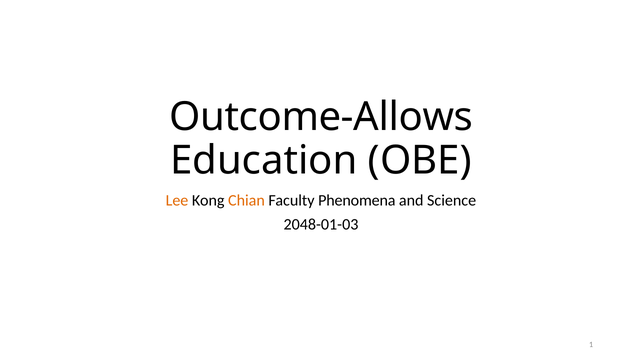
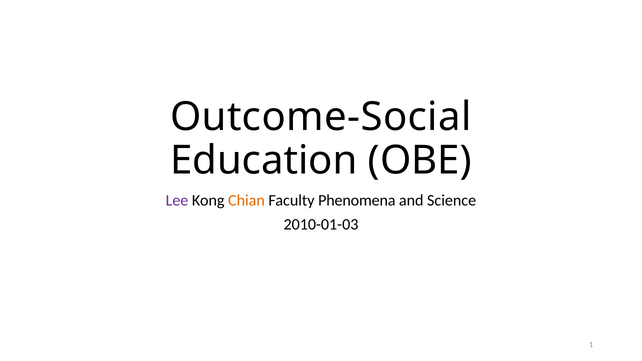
Outcome-Allows: Outcome-Allows -> Outcome-Social (321, 117)
Lee colour: orange -> purple (177, 201)
2048-01-03: 2048-01-03 -> 2010-01-03 (321, 225)
